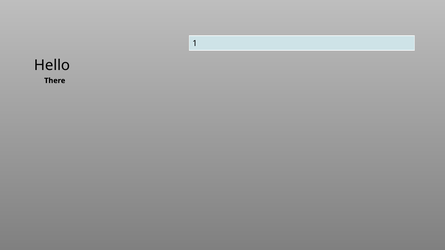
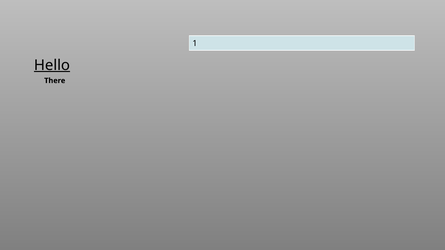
Hello underline: none -> present (52, 65)
